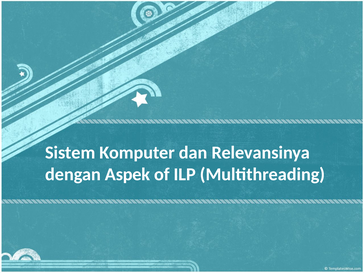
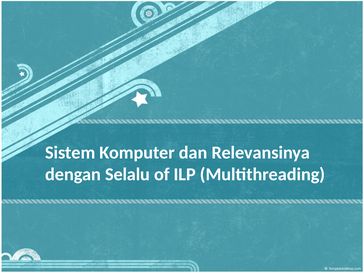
Aspek: Aspek -> Selalu (127, 174)
